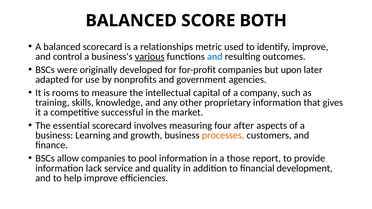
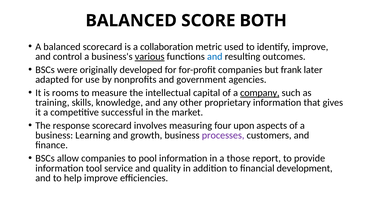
relationships: relationships -> collaboration (167, 47)
upon: upon -> frank (291, 70)
company underline: none -> present (260, 93)
essential: essential -> response (71, 126)
after: after -> upon (244, 126)
processes colour: orange -> purple (223, 136)
lack: lack -> tool (94, 168)
